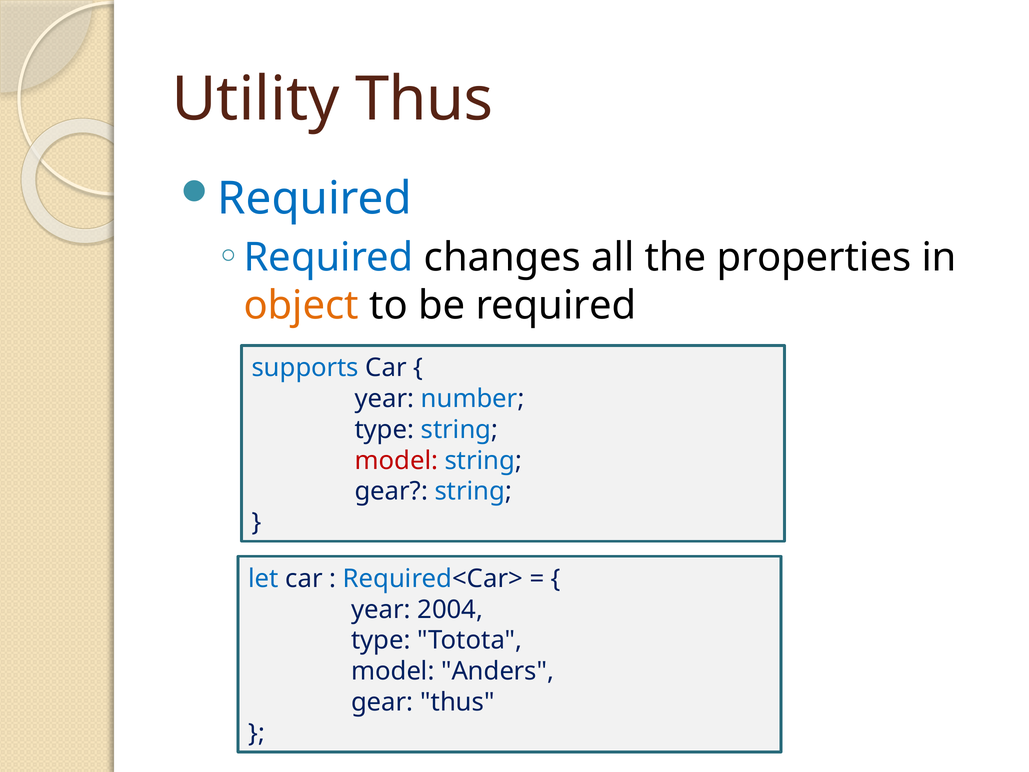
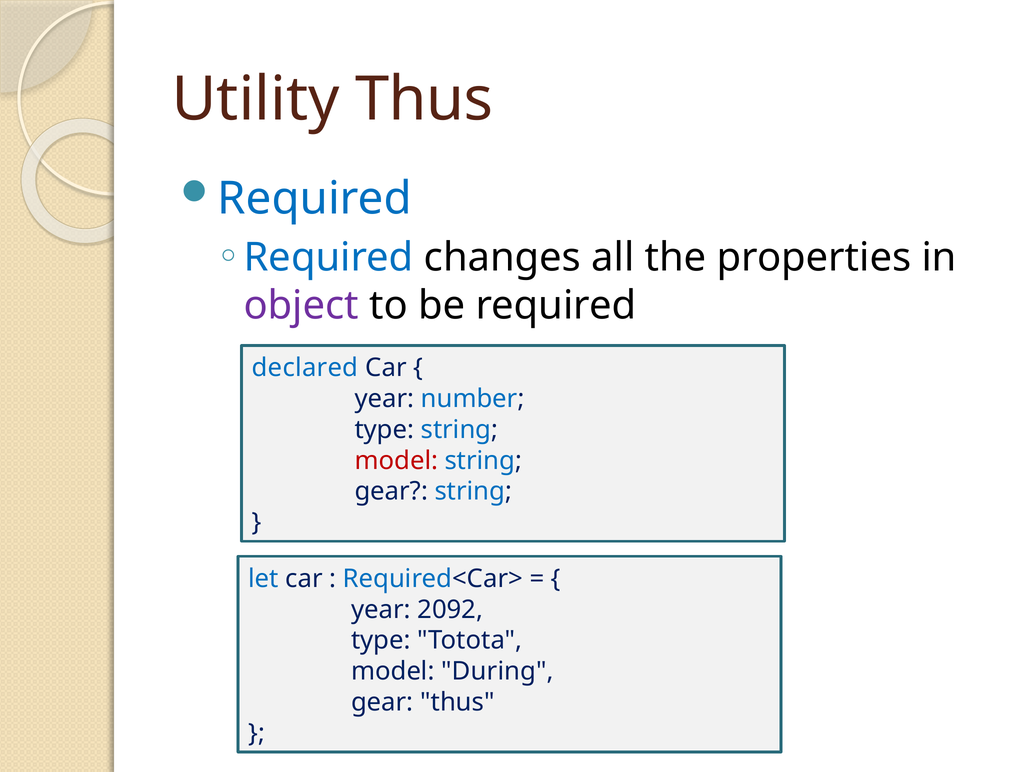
object colour: orange -> purple (301, 306)
supports: supports -> declared (305, 368)
2004: 2004 -> 2092 (450, 609)
Anders: Anders -> During (498, 671)
